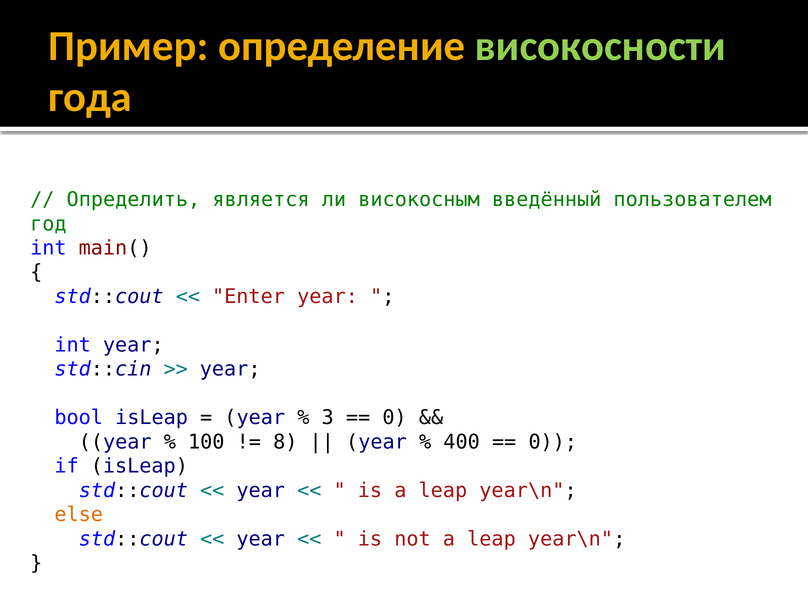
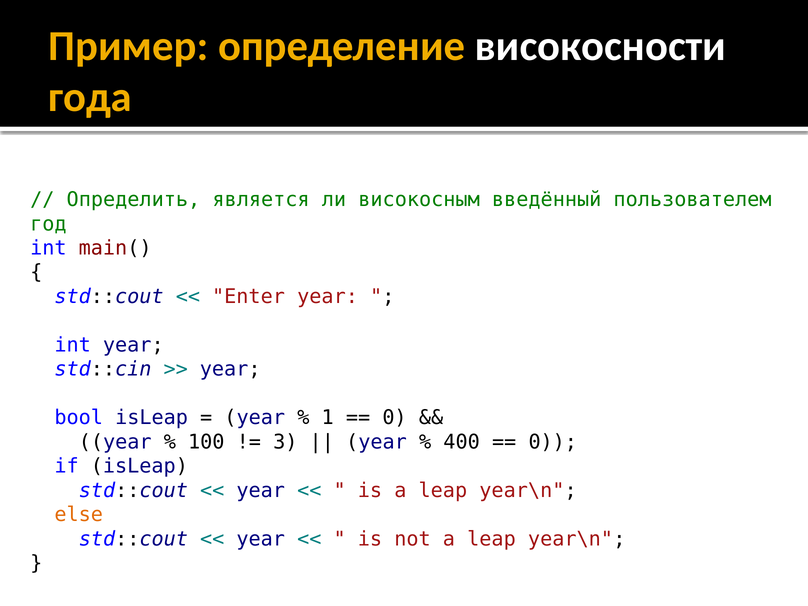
високосности colour: light green -> white (601, 46)
3: 3 -> 1 (328, 418)
8: 8 -> 3 (285, 442)
